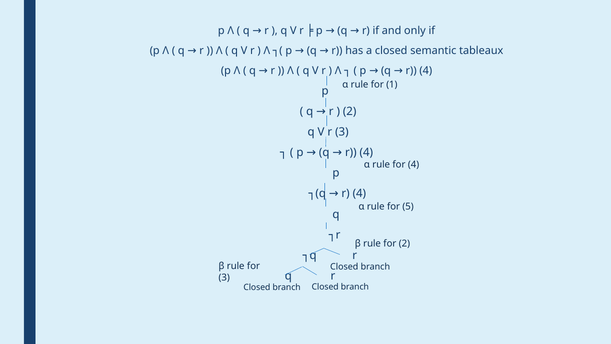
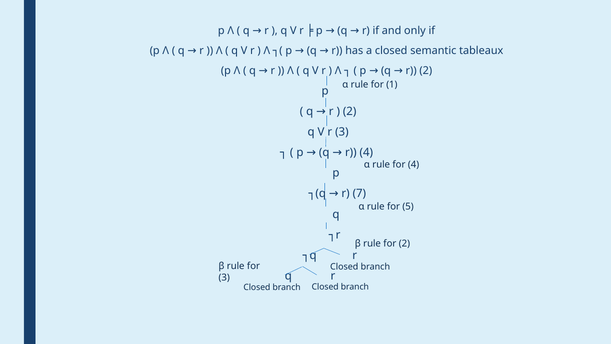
4: 4 -> 2 (426, 70)
4: 4 -> 7 (359, 194)
